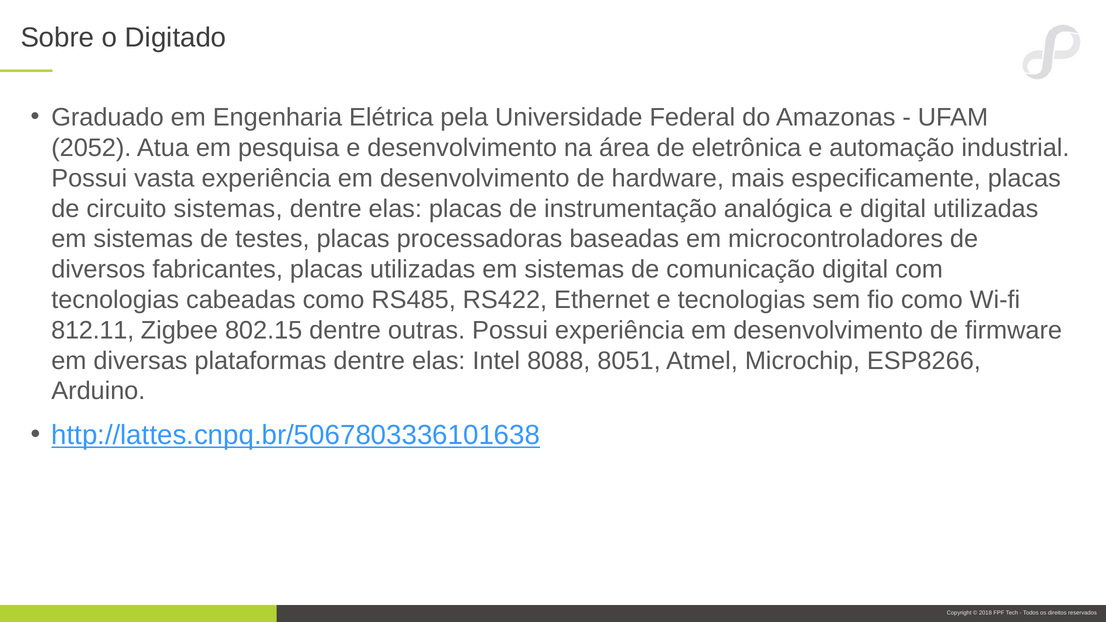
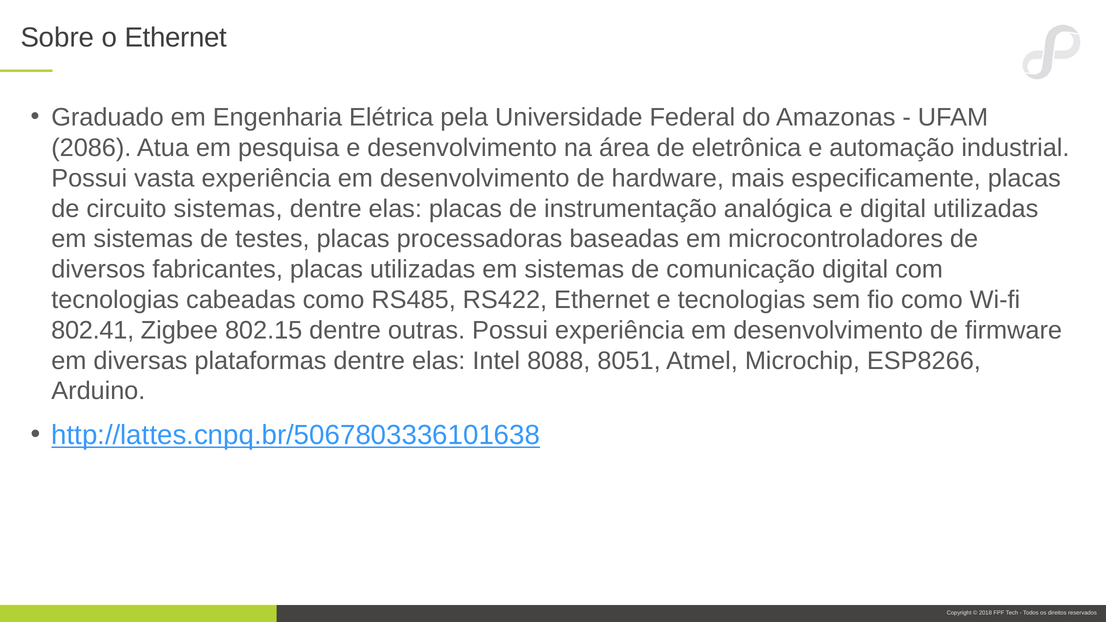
o Digitado: Digitado -> Ethernet (176, 38)
2052: 2052 -> 2086 (91, 148)
812.11: 812.11 -> 802.41 (93, 330)
